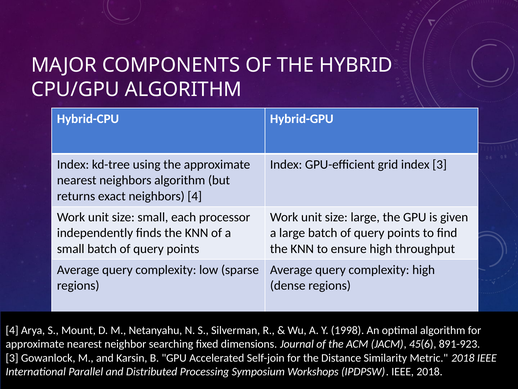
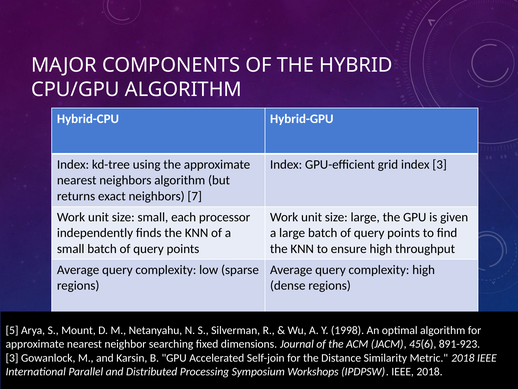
neighbors 4: 4 -> 7 (195, 196)
4: 4 -> 5 (12, 330)
